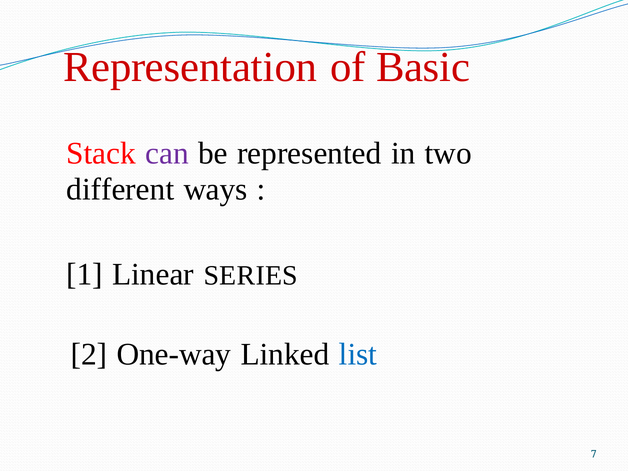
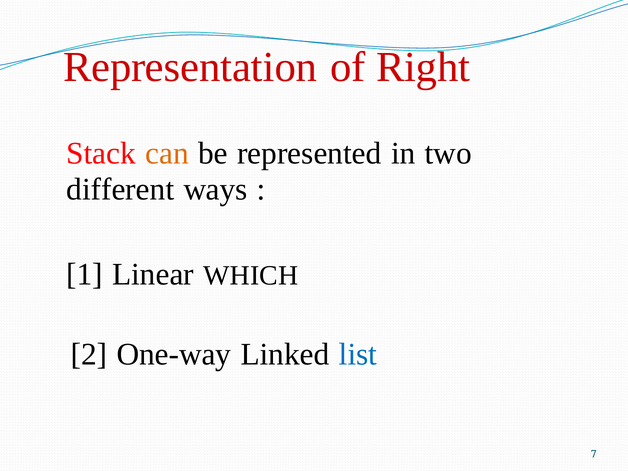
Basic: Basic -> Right (423, 67)
can colour: purple -> orange (167, 153)
SERIES: SERIES -> WHICH (251, 275)
